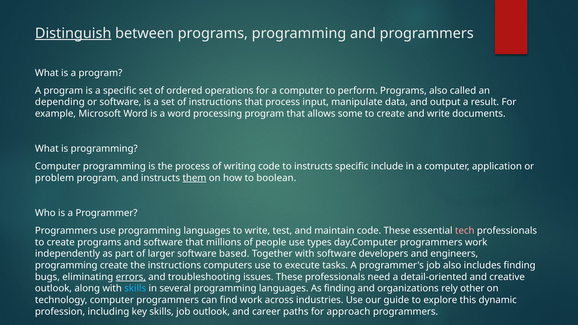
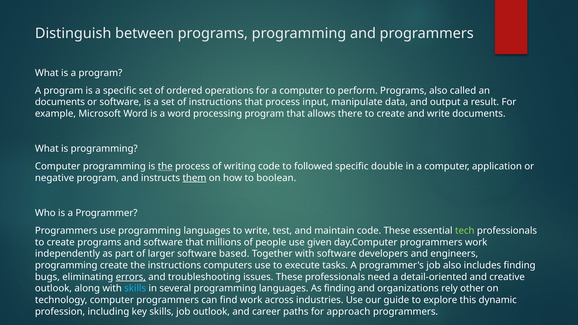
Distinguish underline: present -> none (73, 33)
depending: depending -> documents (60, 102)
some: some -> there (350, 114)
the underline: none -> present (165, 166)
to instructs: instructs -> followed (313, 166)
include: include -> double (387, 166)
problem: problem -> negative (55, 178)
tech colour: pink -> light green (465, 231)
types: types -> given (319, 242)
